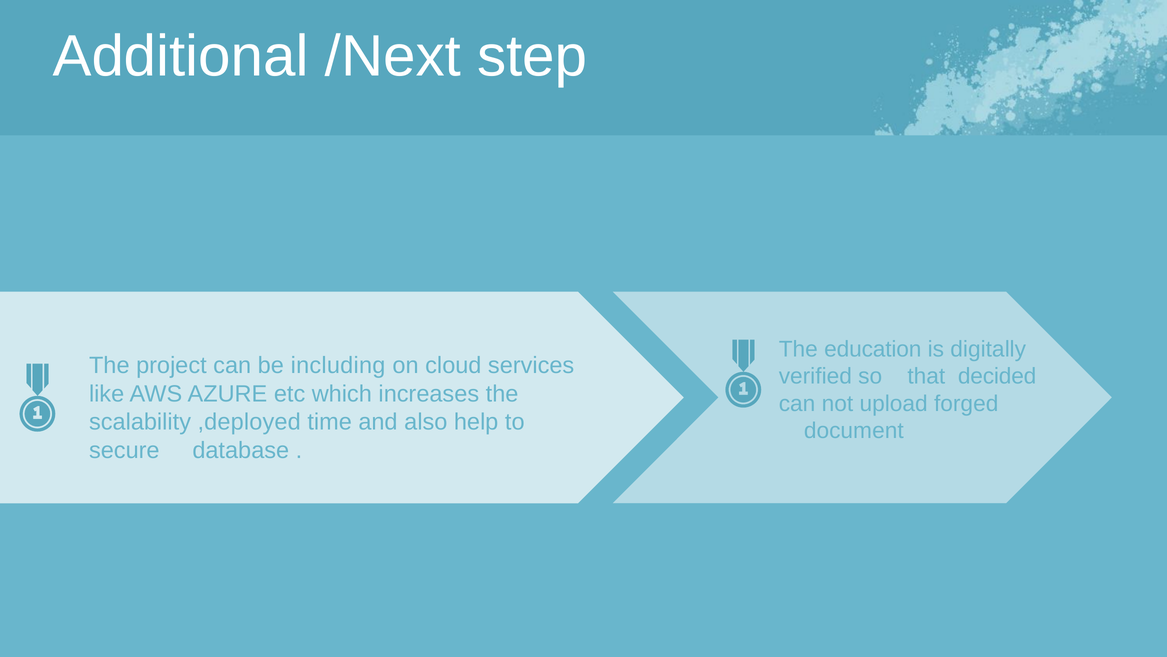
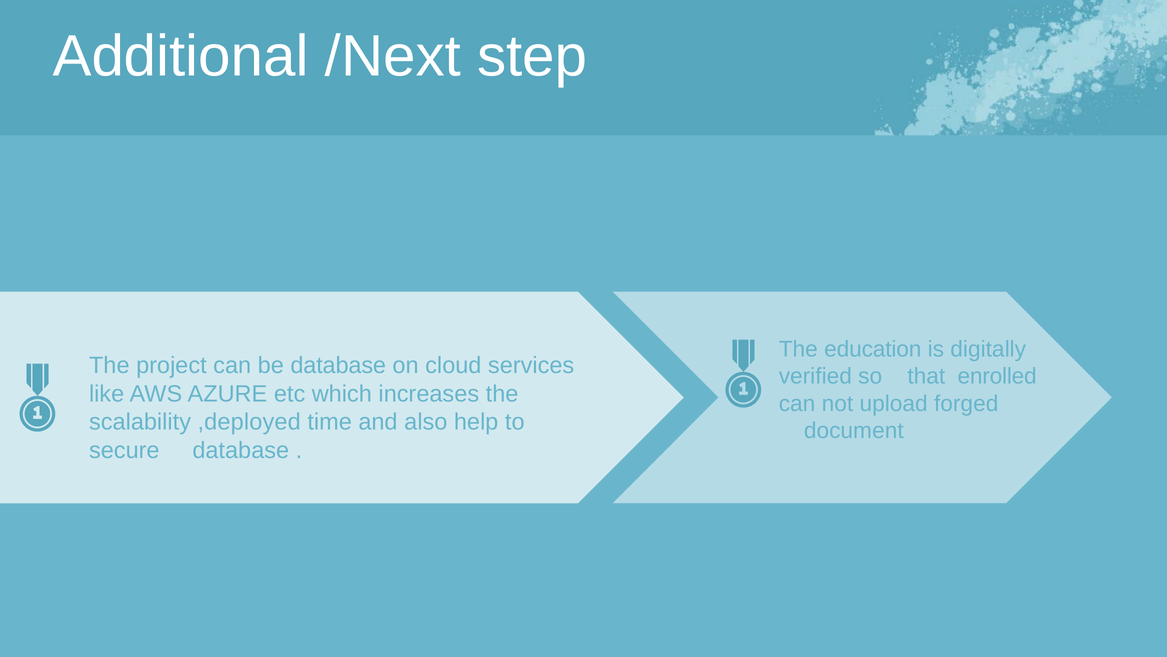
be including: including -> database (338, 365)
decided: decided -> enrolled (997, 376)
